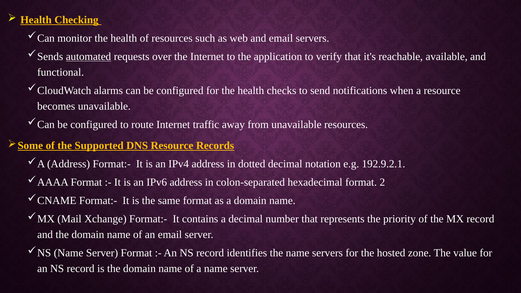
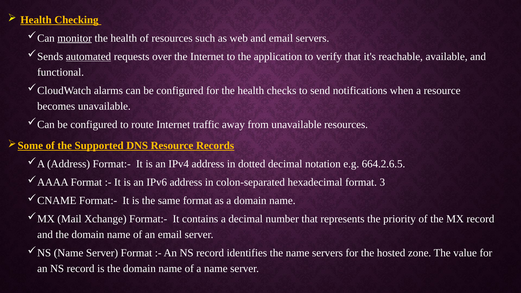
monitor underline: none -> present (75, 38)
192.9.2.1: 192.9.2.1 -> 664.2.6.5 (384, 164)
2: 2 -> 3 (382, 182)
